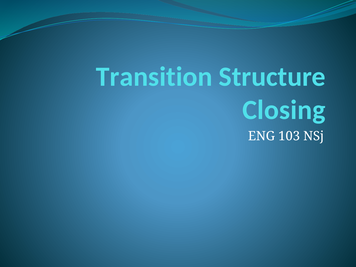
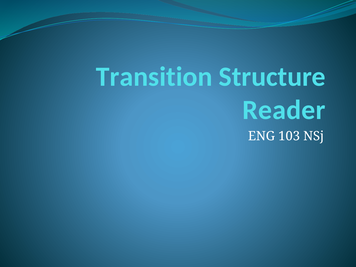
Closing: Closing -> Reader (284, 110)
